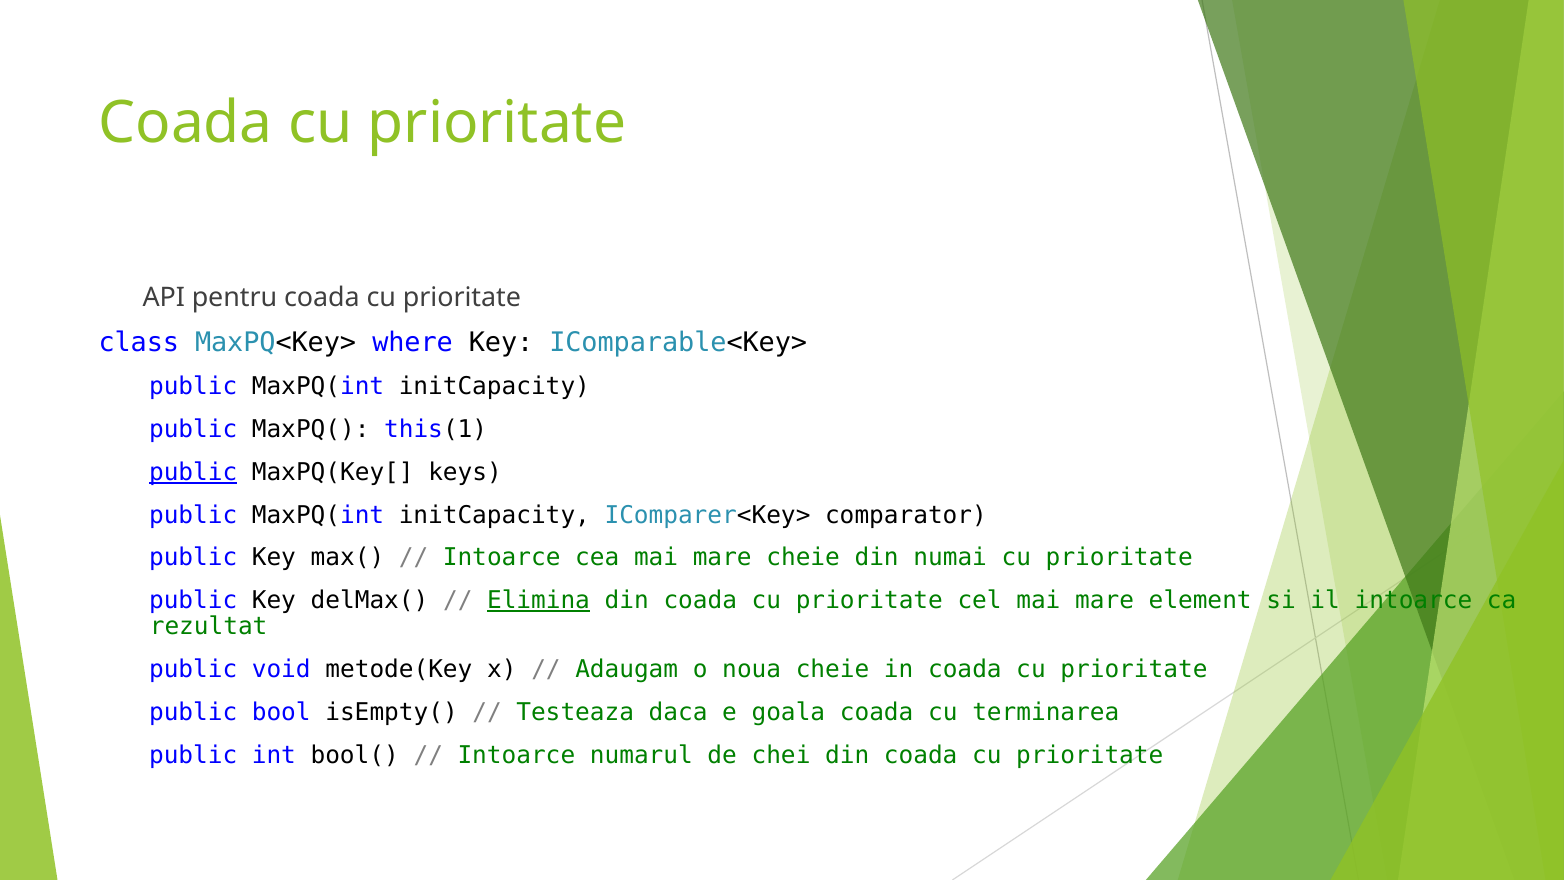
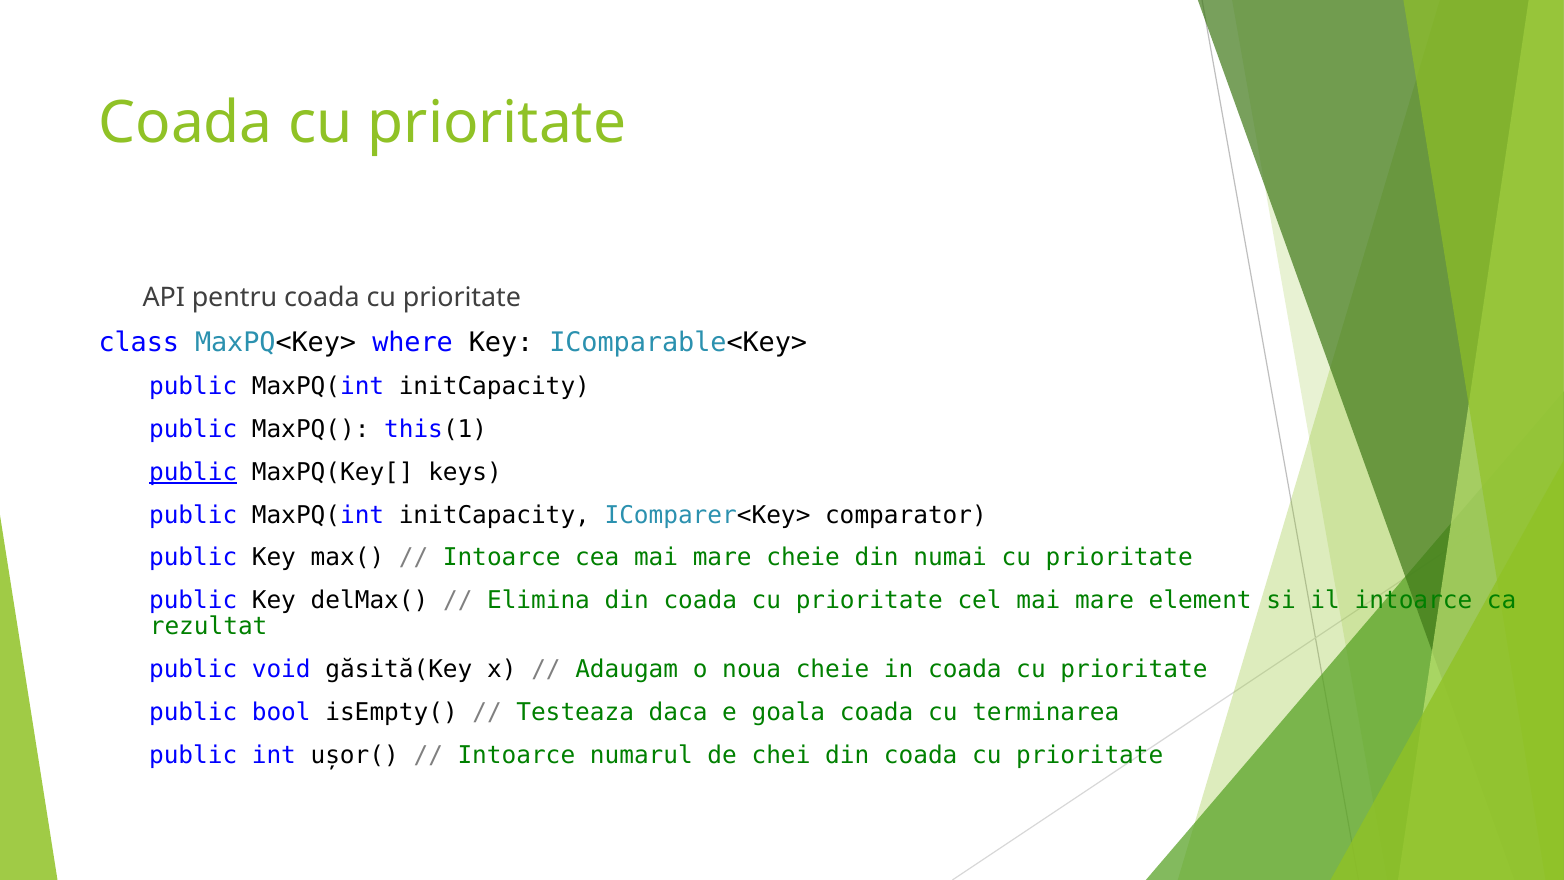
Elimina underline: present -> none (539, 600)
metode(Key: metode(Key -> găsită(Key (399, 669)
bool(: bool( -> ușor( (355, 755)
